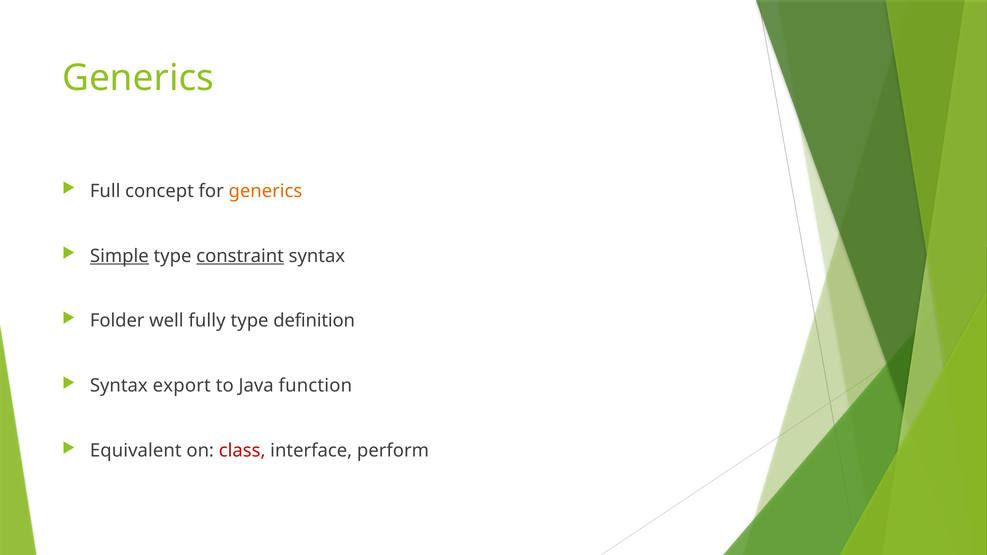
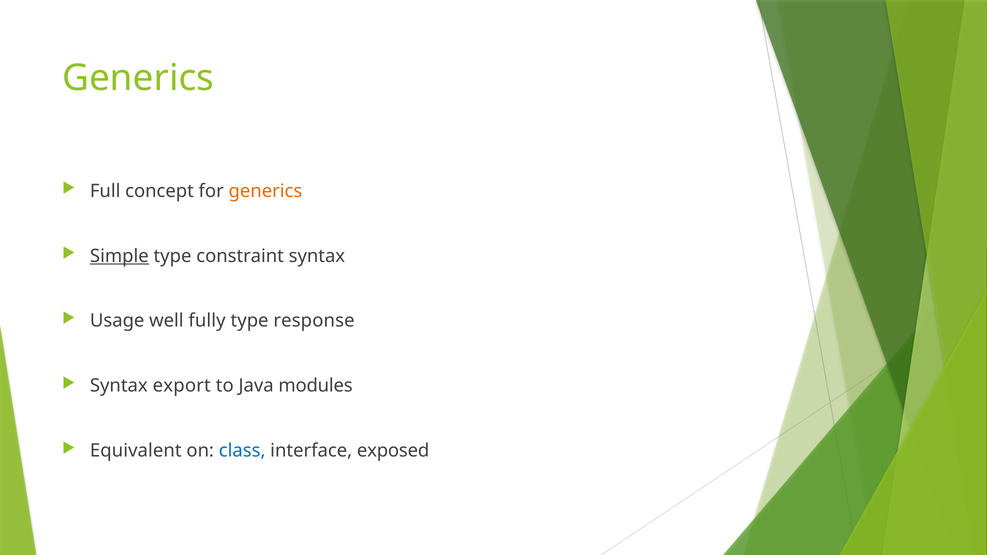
constraint underline: present -> none (240, 256)
Folder: Folder -> Usage (117, 321)
definition: definition -> response (314, 321)
function: function -> modules (316, 386)
class colour: red -> blue (242, 451)
perform: perform -> exposed (393, 451)
